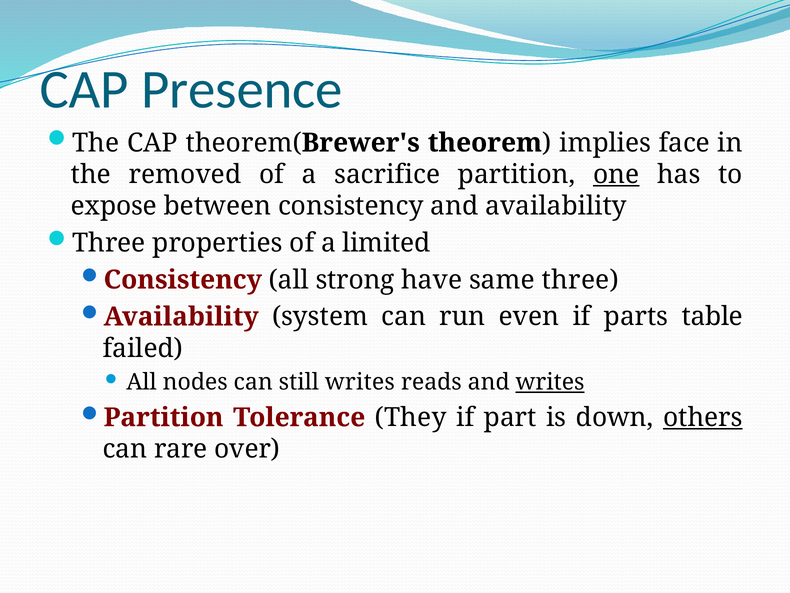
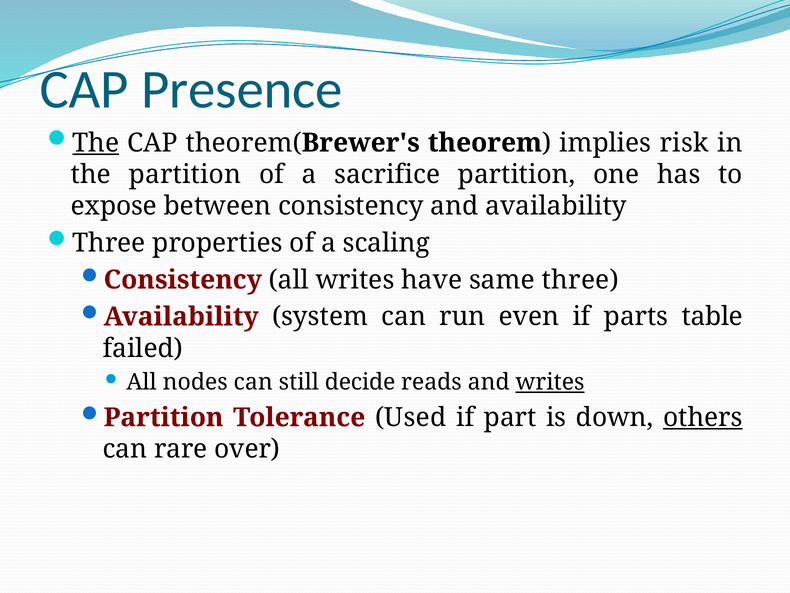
The underline: none -> present (96, 143)
face: face -> risk (684, 143)
the removed: removed -> partition (185, 174)
one underline: present -> none (616, 174)
limited: limited -> scaling (386, 243)
all strong: strong -> writes (355, 280)
still writes: writes -> decide (360, 382)
They: They -> Used (411, 417)
